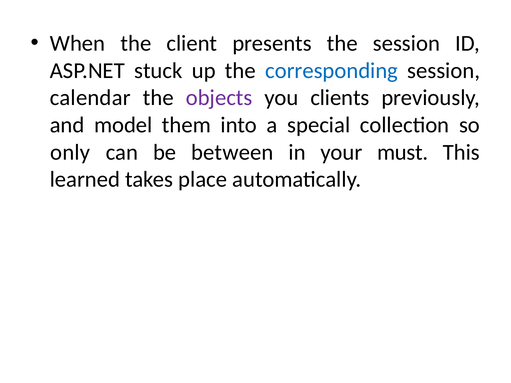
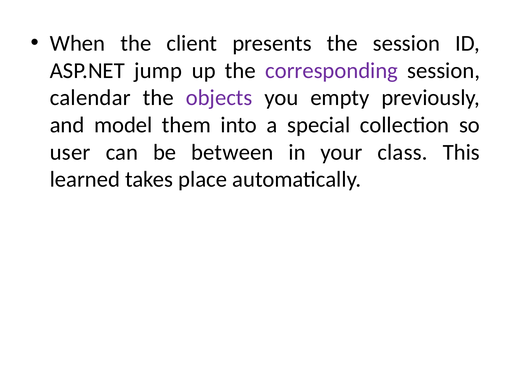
stuck: stuck -> jump (158, 71)
corresponding colour: blue -> purple (332, 71)
clients: clients -> empty (340, 98)
only: only -> user (70, 152)
must: must -> class (402, 152)
